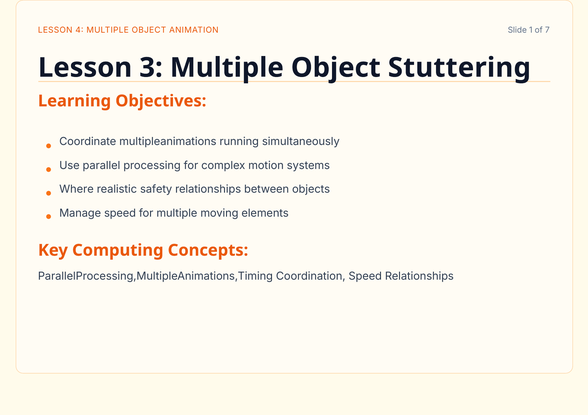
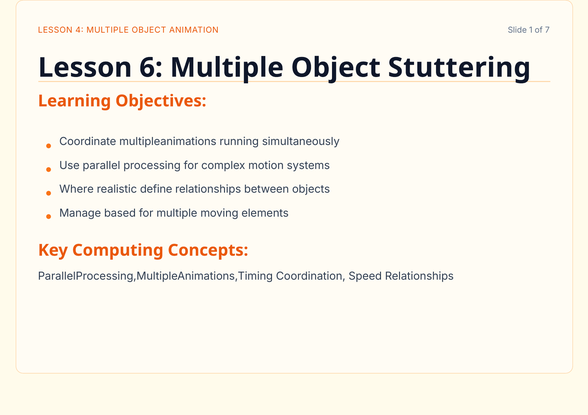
3: 3 -> 6 (151, 68)
safety: safety -> define (156, 189)
Manage speed: speed -> based (120, 213)
